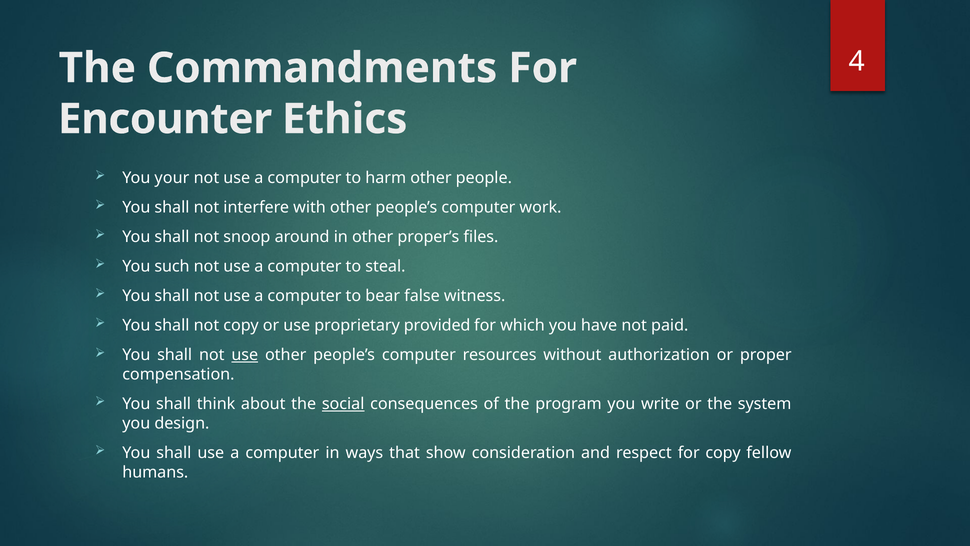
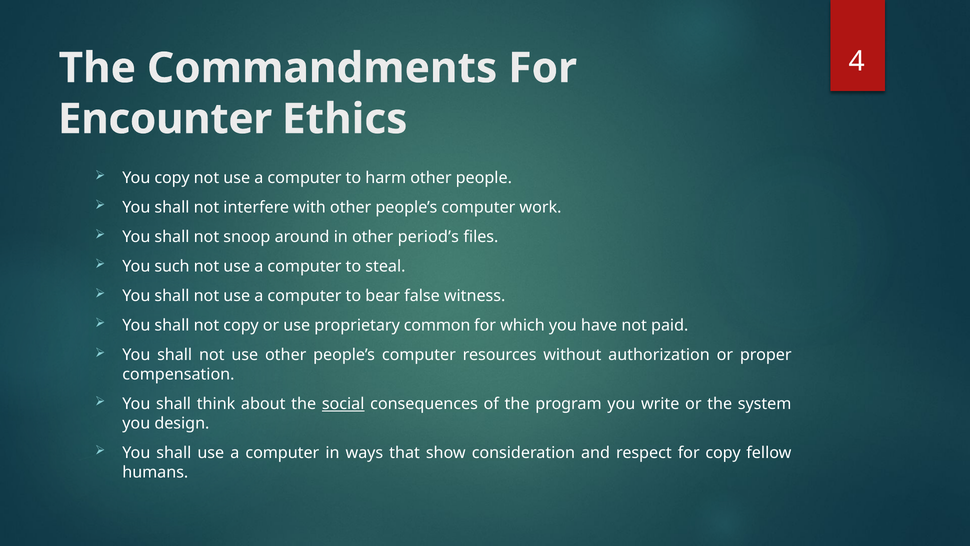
You your: your -> copy (172, 178)
proper’s: proper’s -> period’s (428, 237)
provided: provided -> common (437, 325)
use underline: present -> none (245, 355)
